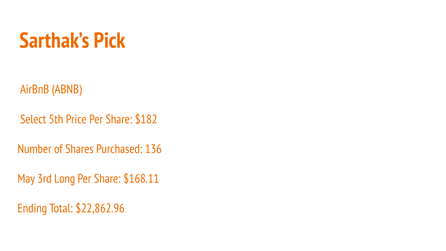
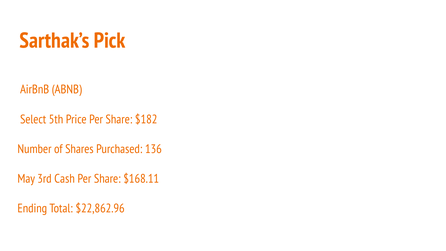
Long: Long -> Cash (65, 179)
